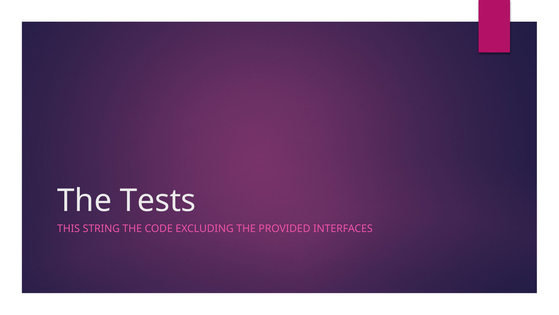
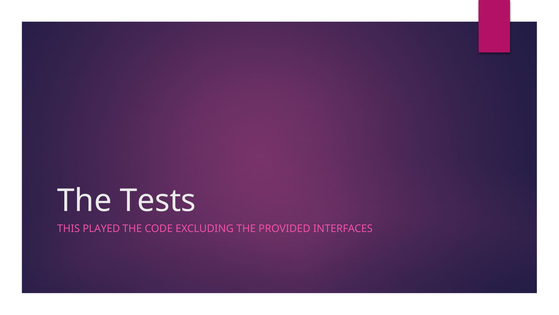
STRING: STRING -> PLAYED (101, 228)
